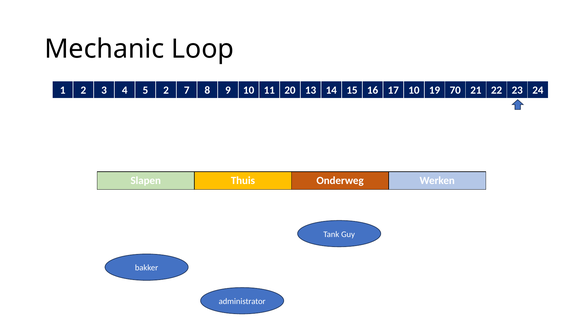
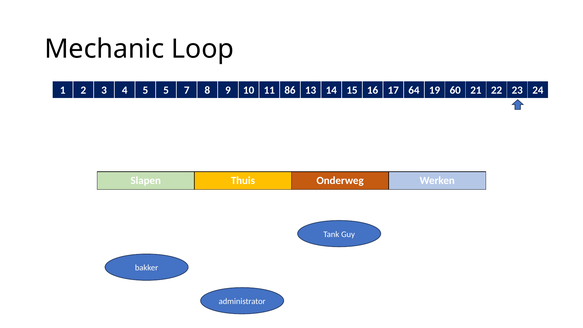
5 2: 2 -> 5 (166, 90)
20: 20 -> 86 (290, 90)
17 10: 10 -> 64 (414, 90)
70: 70 -> 60 (455, 90)
